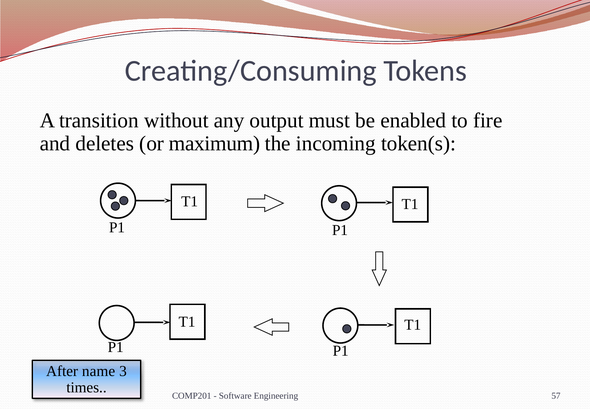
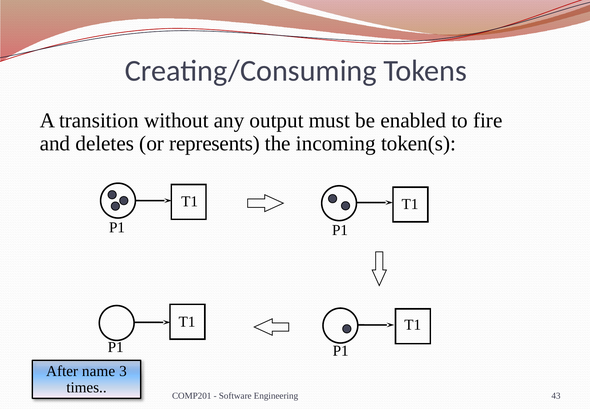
maximum: maximum -> represents (215, 143)
57: 57 -> 43 (556, 395)
